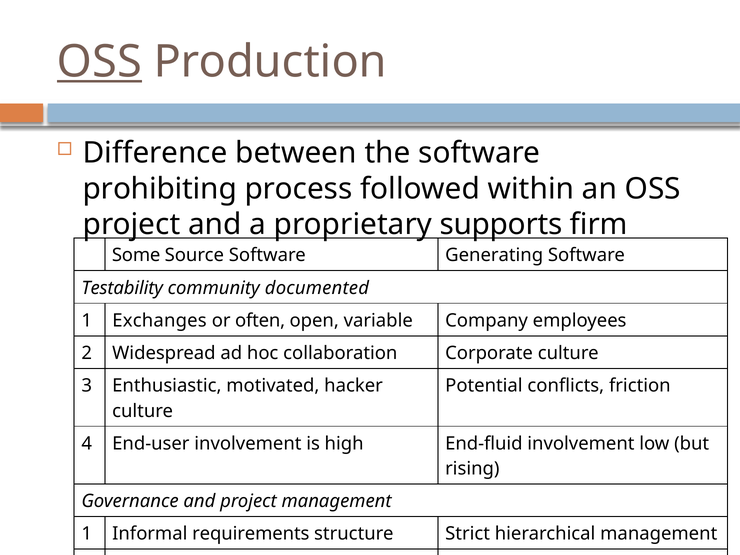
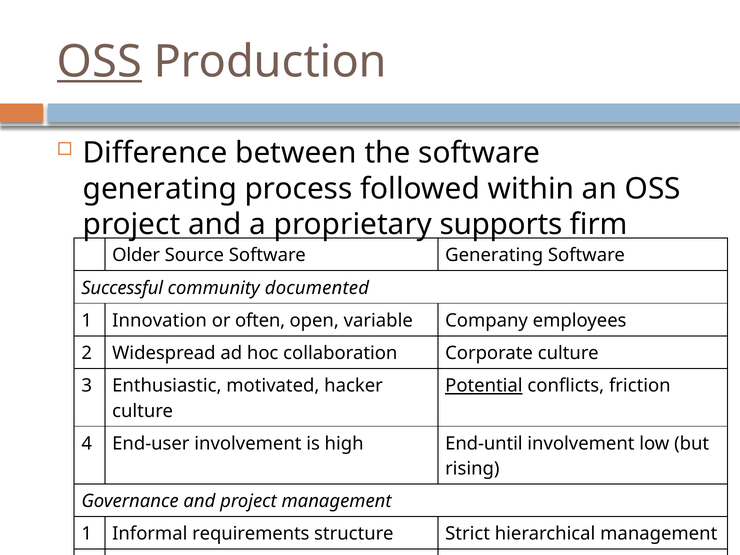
prohibiting: prohibiting -> generating (160, 189)
Some: Some -> Older (136, 255)
Testability: Testability -> Successful (122, 288)
Exchanges: Exchanges -> Innovation (160, 321)
Potential underline: none -> present (484, 386)
End-fluid: End-fluid -> End-until (484, 444)
